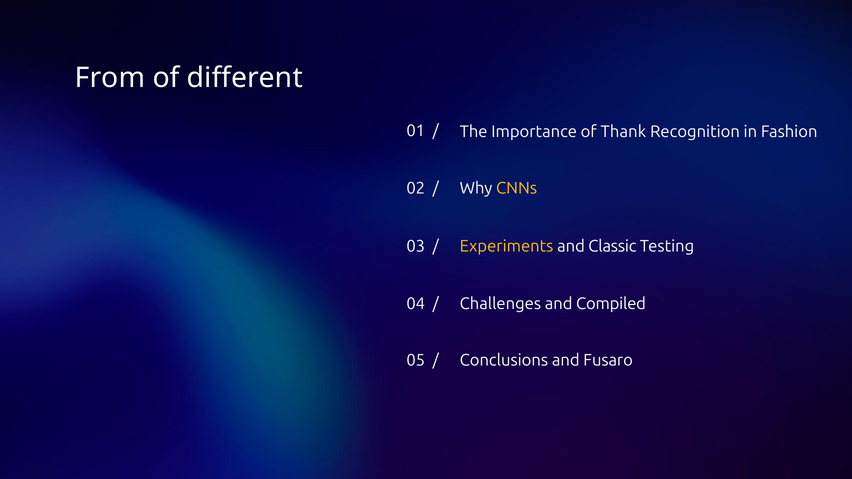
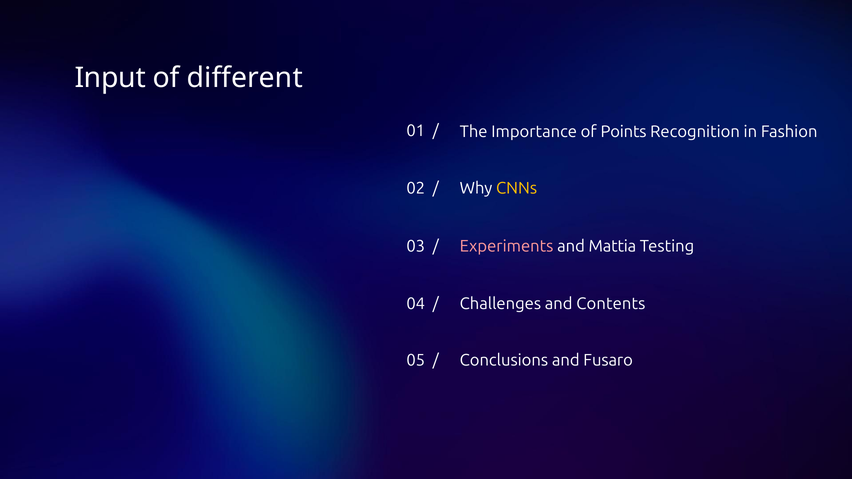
From: From -> Input (110, 78)
Thank: Thank -> Points (624, 132)
Experiments colour: yellow -> pink (507, 246)
Classic: Classic -> Mattia (612, 246)
Compiled: Compiled -> Contents (611, 304)
